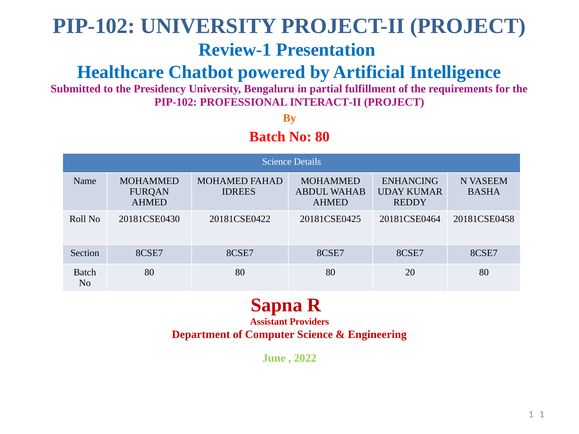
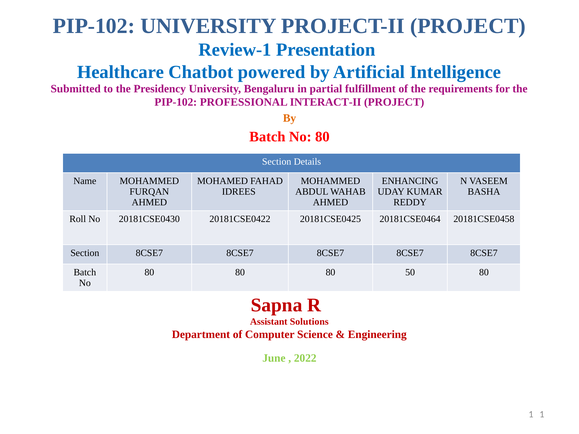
Science: Science -> Section (277, 162)
20: 20 -> 50 (410, 273)
Providers: Providers -> Solutions (309, 322)
